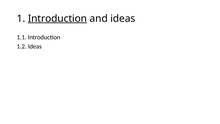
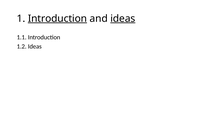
ideas underline: none -> present (123, 18)
